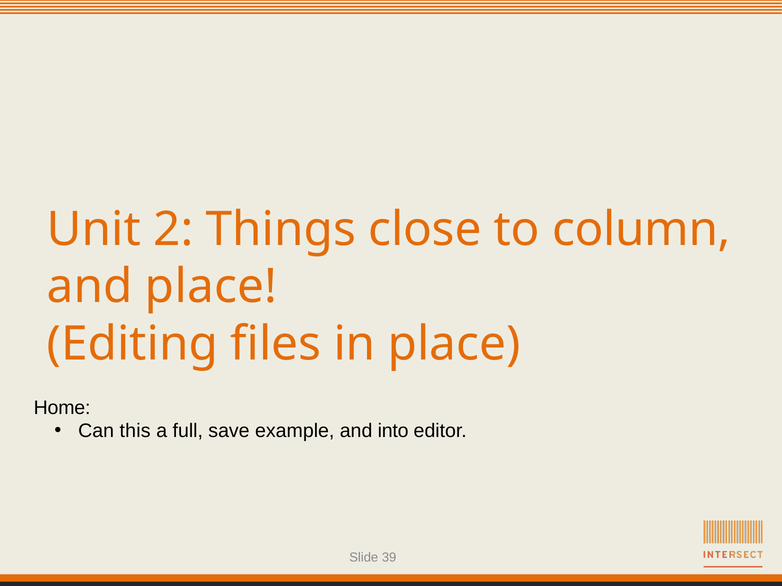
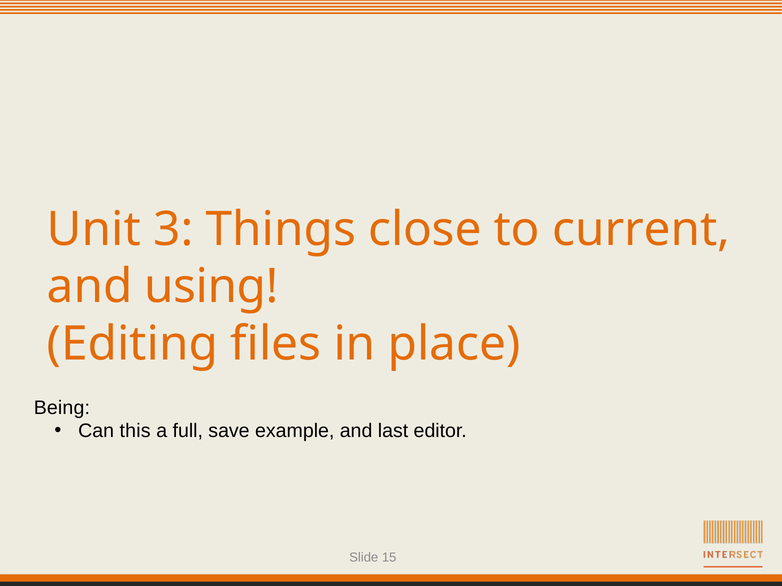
2: 2 -> 3 (173, 229)
column: column -> current (641, 229)
and place: place -> using (212, 287)
Home: Home -> Being (62, 408)
into: into -> last (393, 431)
39: 39 -> 15 (389, 558)
